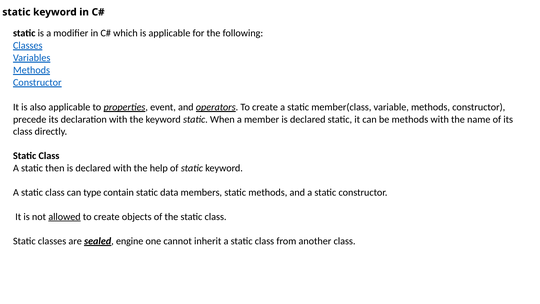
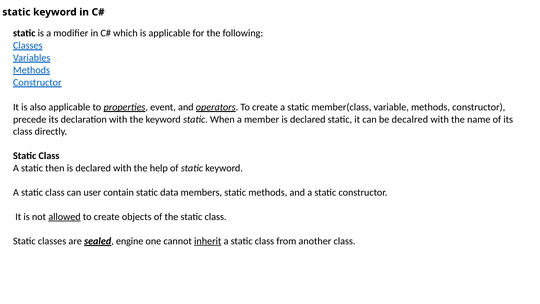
be methods: methods -> decalred (410, 119)
type: type -> user (92, 192)
inherit underline: none -> present (208, 241)
